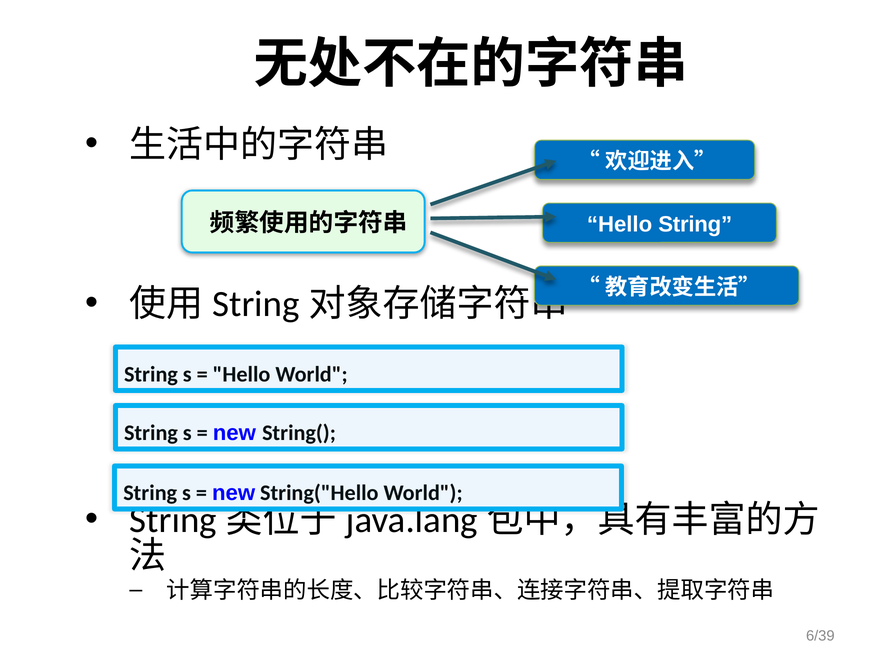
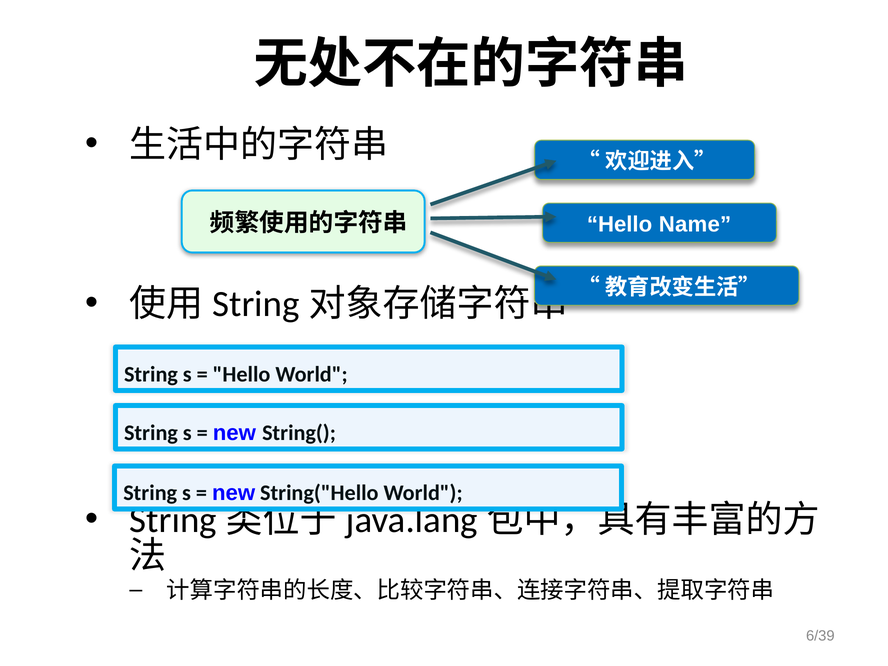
Hello String: String -> Name (695, 224)
